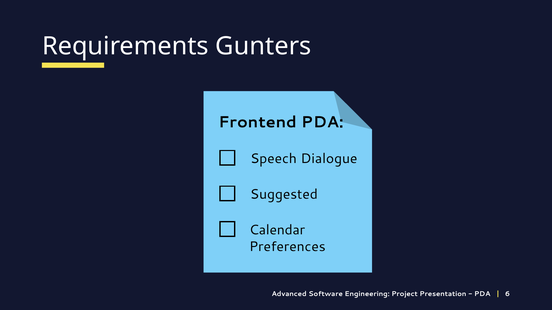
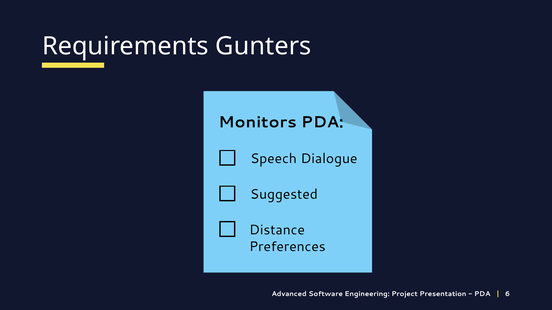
Frontend: Frontend -> Monitors (258, 122)
Calendar: Calendar -> Distance (277, 230)
